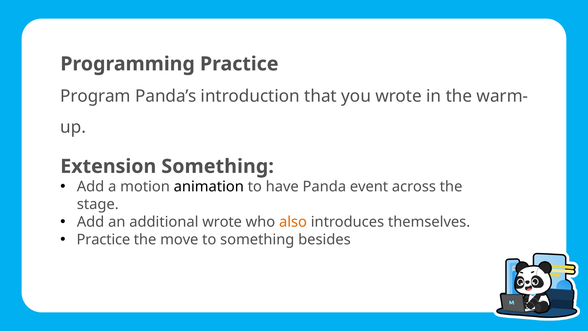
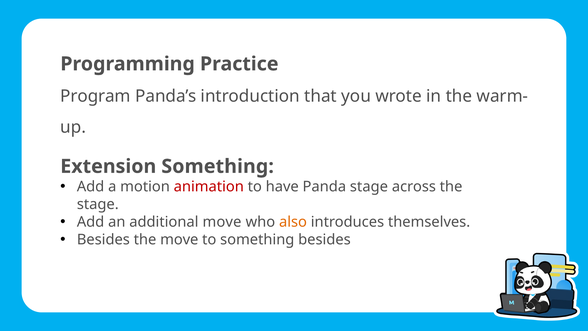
animation colour: black -> red (209, 187)
Panda event: event -> stage (369, 187)
additional wrote: wrote -> move (222, 222)
Practice: Practice -> Besides (103, 239)
